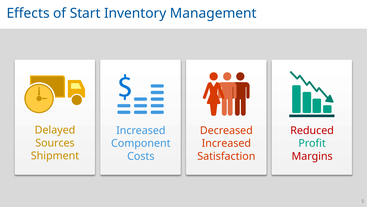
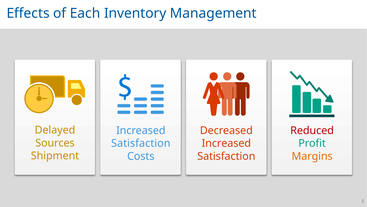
Start: Start -> Each (85, 13)
Component: Component -> Satisfaction (141, 143)
Margins colour: red -> orange (312, 156)
